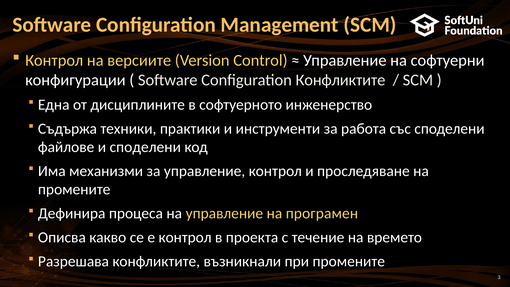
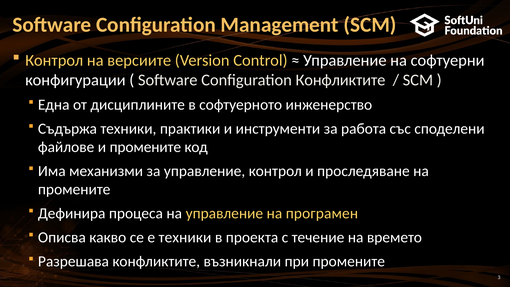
и споделени: споделени -> промените (145, 147)
е контрол: контрол -> техники (185, 237)
